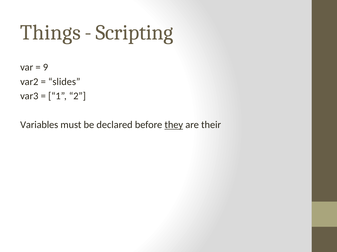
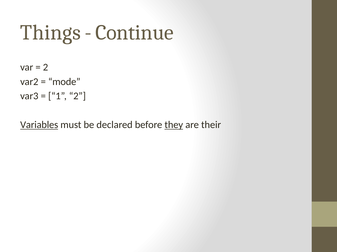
Scripting: Scripting -> Continue (134, 33)
9: 9 -> 2 (46, 68)
slides: slides -> mode (64, 82)
Variables underline: none -> present (39, 125)
